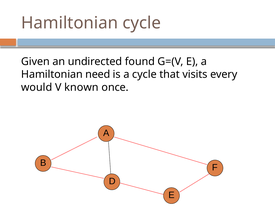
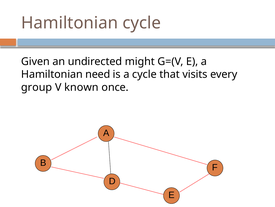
found: found -> might (140, 61)
would: would -> group (37, 87)
